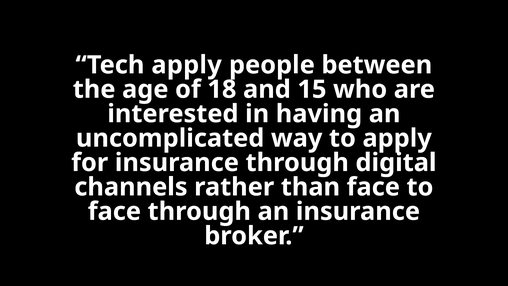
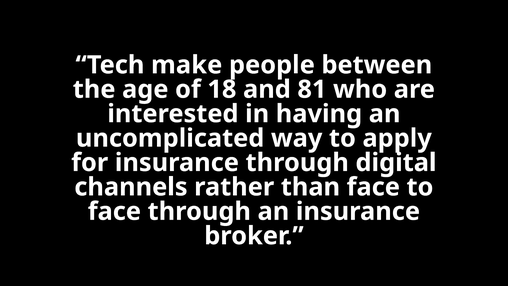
Tech apply: apply -> make (187, 65)
15: 15 -> 81 (312, 89)
